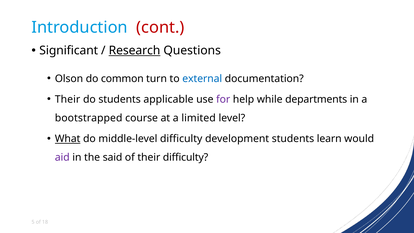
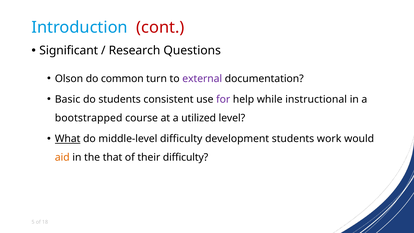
Research underline: present -> none (135, 50)
external colour: blue -> purple (202, 79)
Their: Their -> Basic (68, 99)
applicable: applicable -> consistent (168, 99)
departments: departments -> instructional (316, 99)
limited: limited -> utilized (199, 118)
learn: learn -> work (329, 139)
aid colour: purple -> orange (62, 157)
said: said -> that (113, 157)
